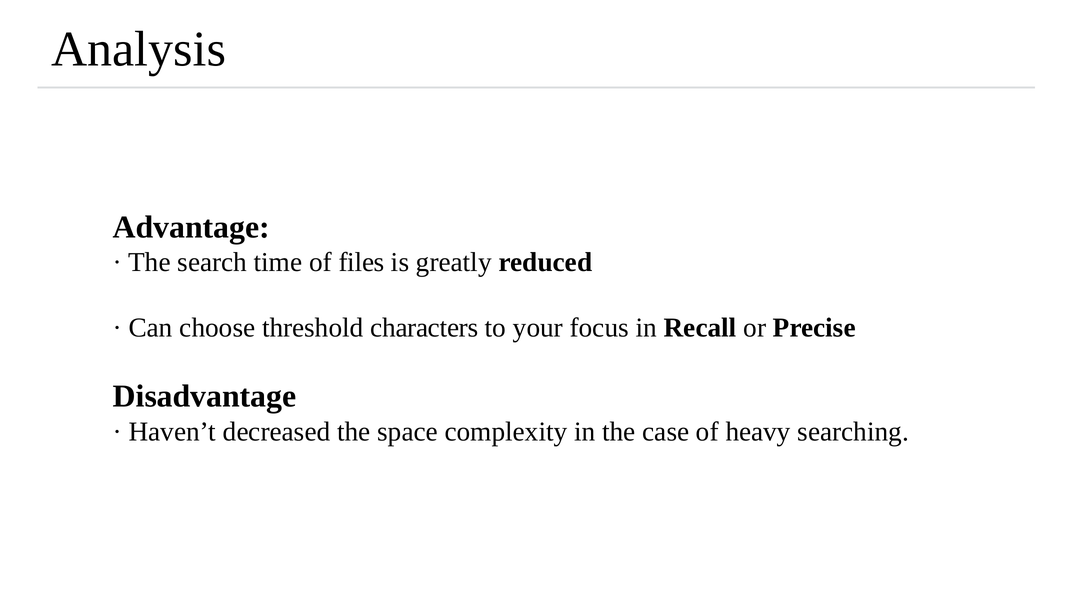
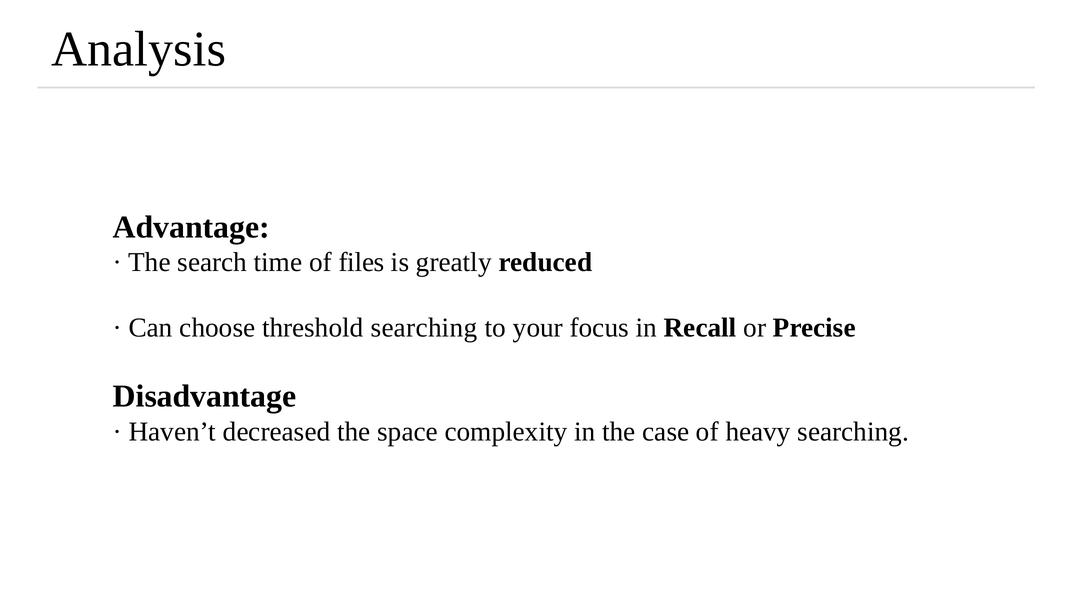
threshold characters: characters -> searching (424, 328)
